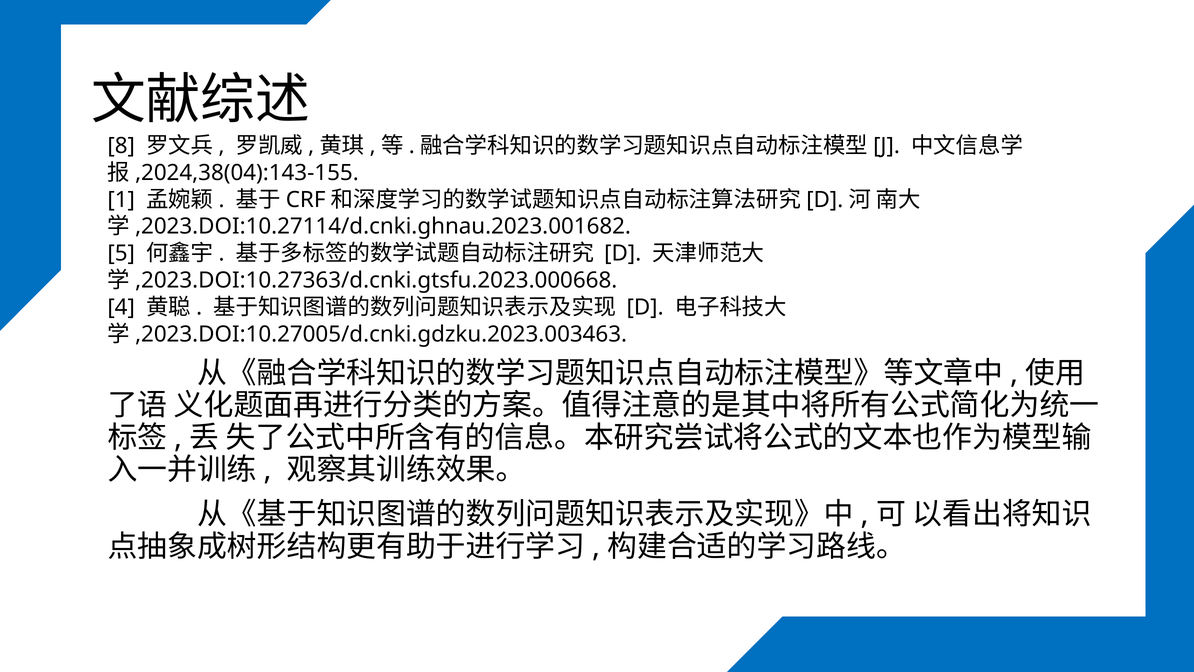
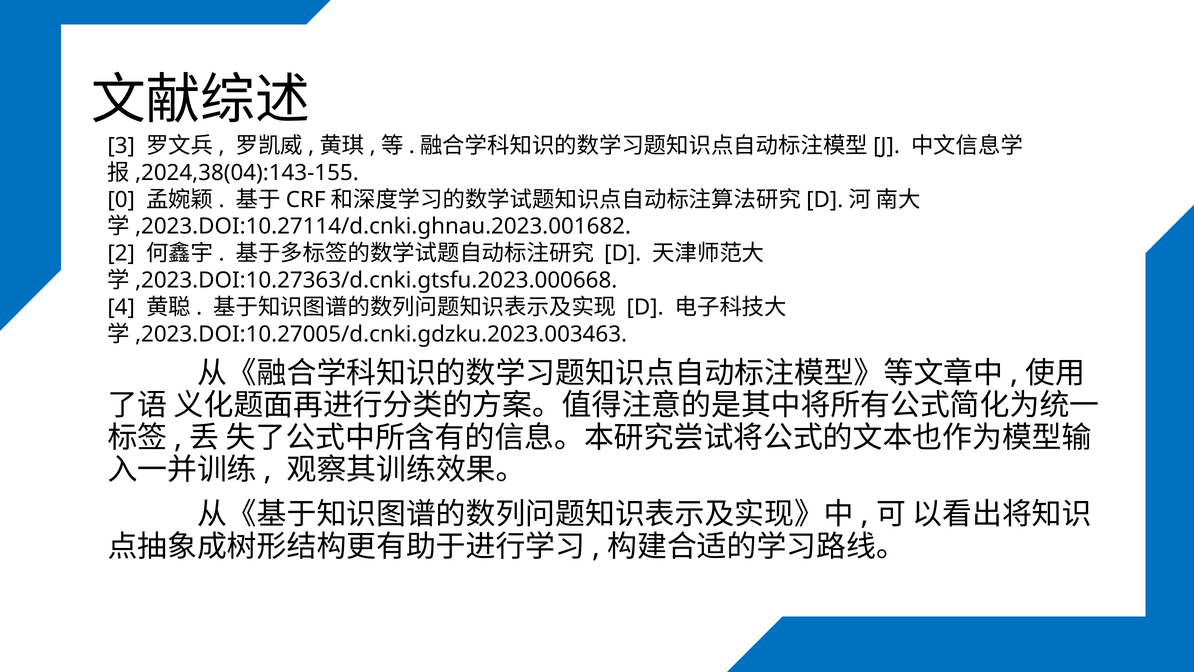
8: 8 -> 3 (121, 146)
1: 1 -> 0 (121, 200)
5: 5 -> 2 (121, 253)
